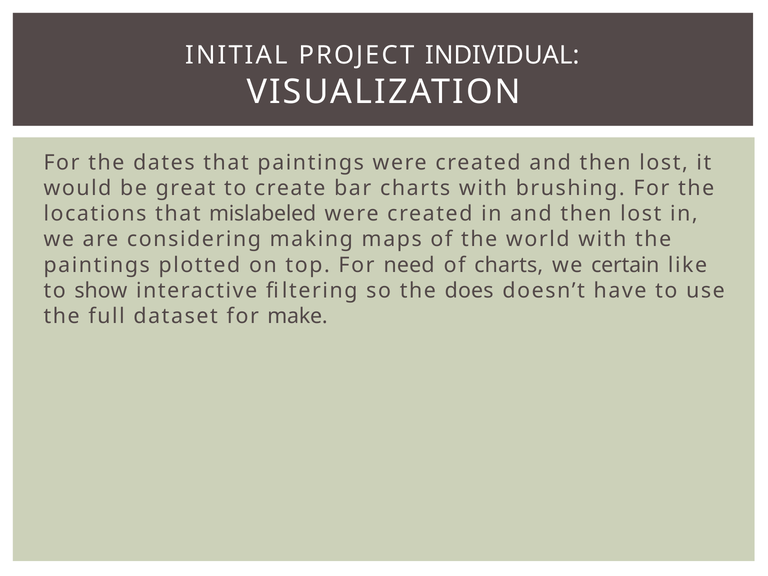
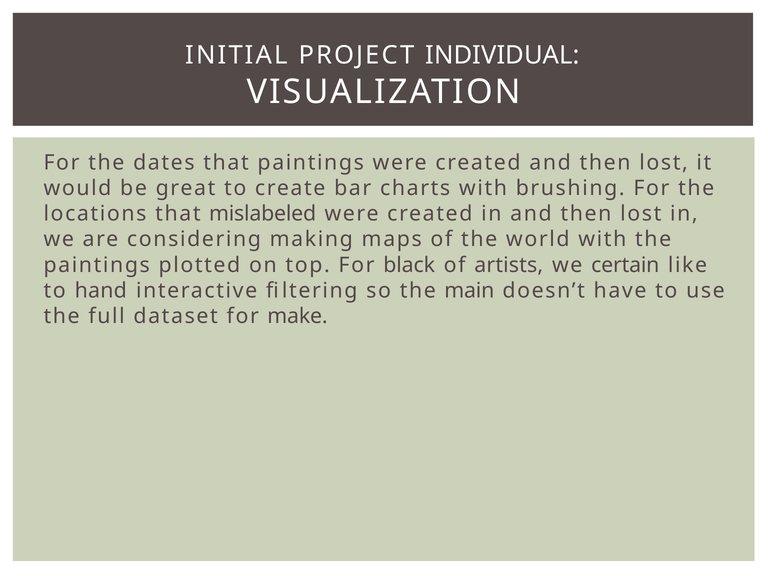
need: need -> black (409, 265)
of charts: charts -> artists (509, 265)
show: show -> hand (101, 291)
does: does -> main (469, 291)
